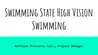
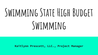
Vision: Vision -> Budget (83, 13)
